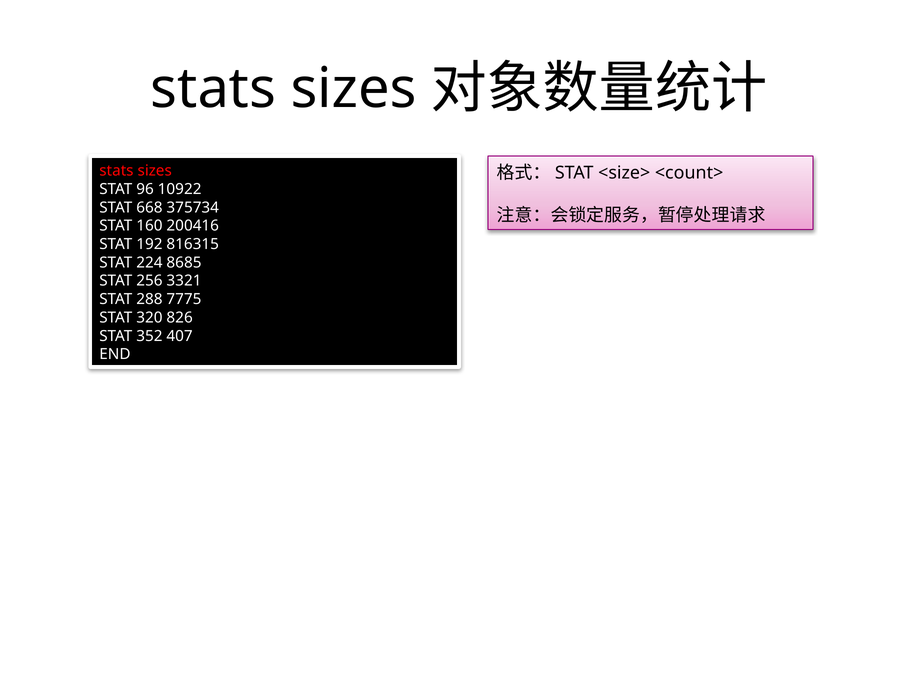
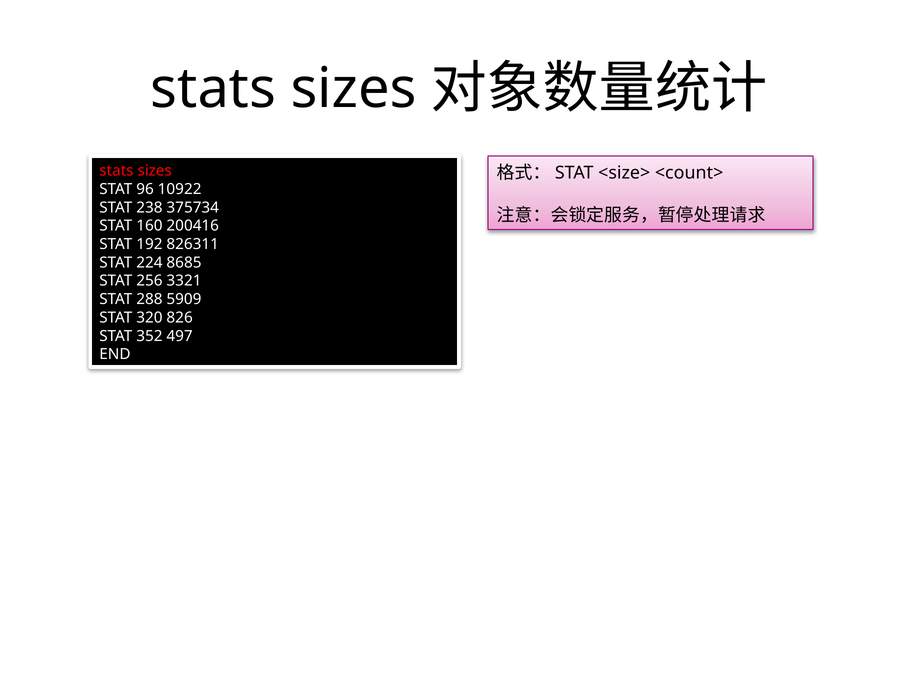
668: 668 -> 238 (149, 208)
816315: 816315 -> 826311 (193, 244)
7775: 7775 -> 5909 (184, 300)
407: 407 -> 497 (180, 336)
